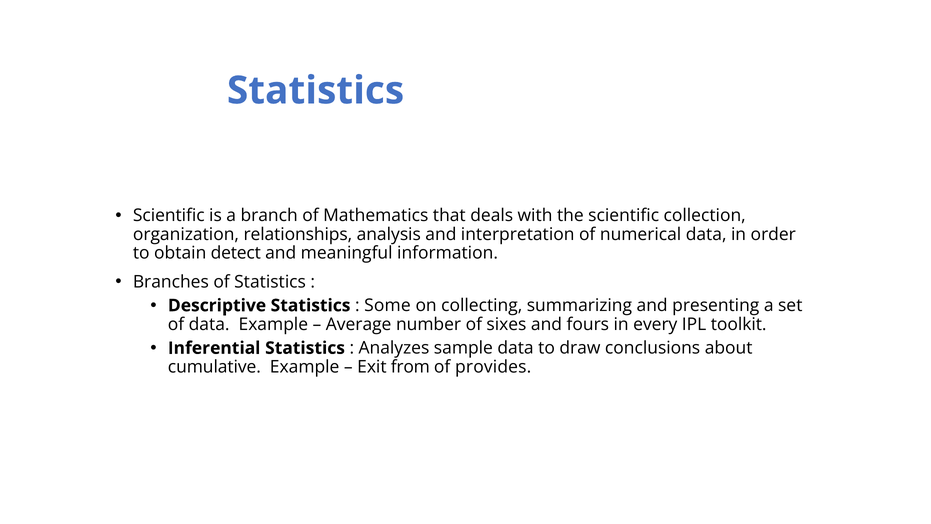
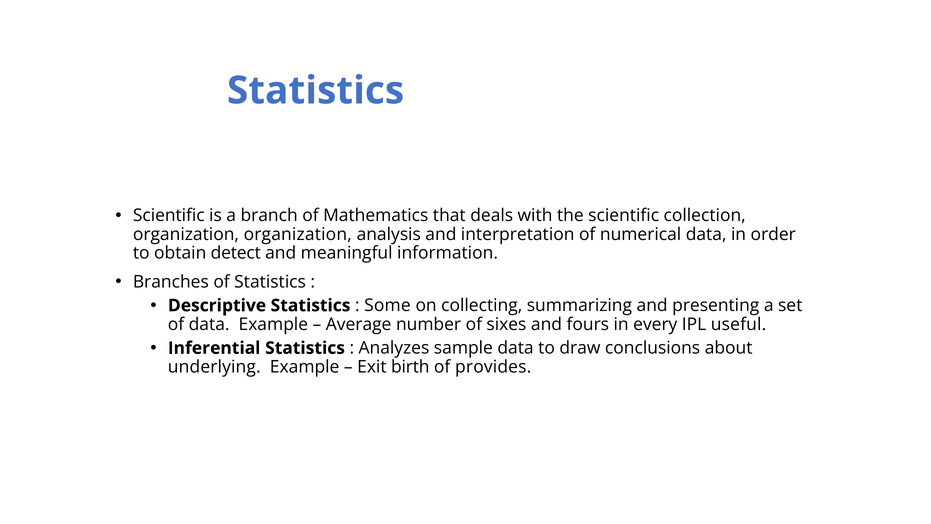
organization relationships: relationships -> organization (298, 234)
toolkit: toolkit -> useful (739, 324)
cumulative: cumulative -> underlying (214, 367)
from: from -> birth (410, 367)
